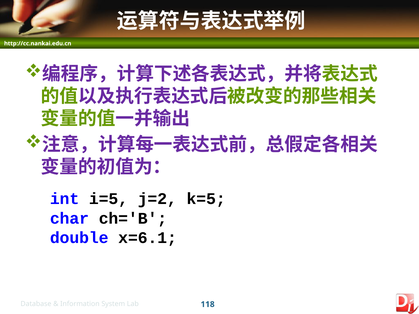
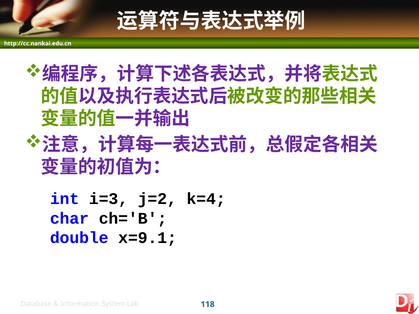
i=5: i=5 -> i=3 (109, 199)
k=5: k=5 -> k=4 (206, 199)
x=6.1: x=6.1 -> x=9.1 (148, 238)
